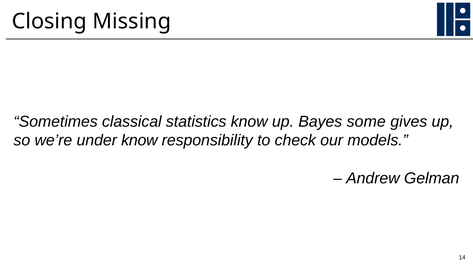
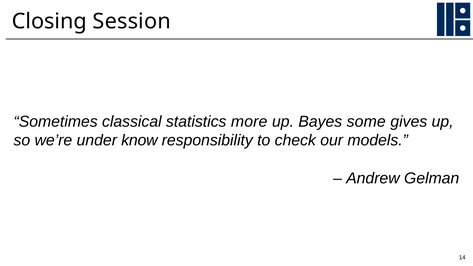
Missing: Missing -> Session (132, 21)
statistics know: know -> more (249, 122)
